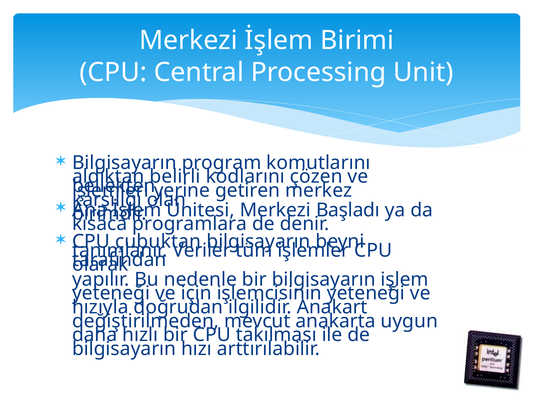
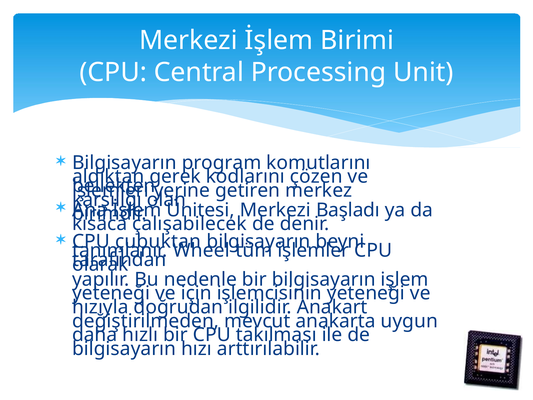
belirli: belirli -> gerek (175, 176)
programlara: programlara -> çalışabilecek (190, 224)
Veriler: Veriler -> Wheel (201, 250)
